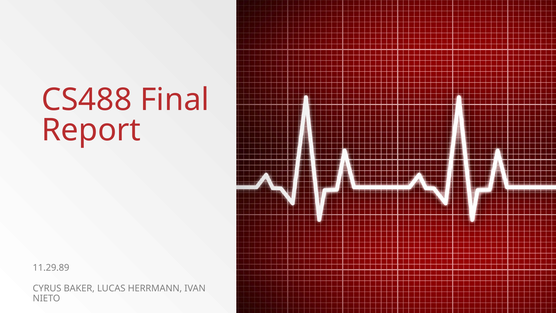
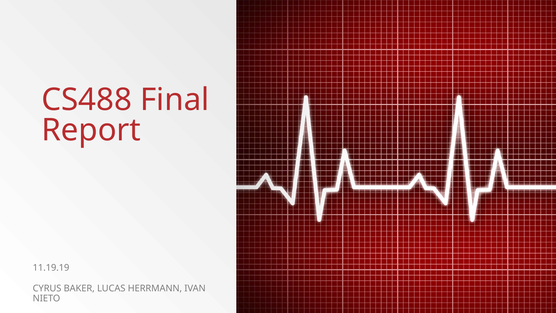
11.29.89: 11.29.89 -> 11.19.19 (51, 268)
